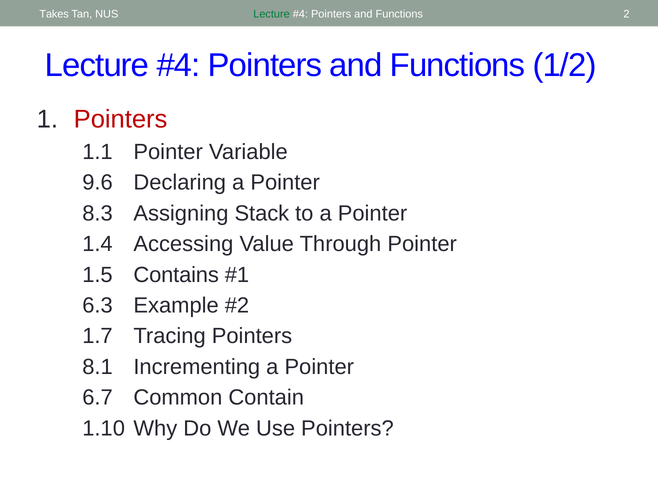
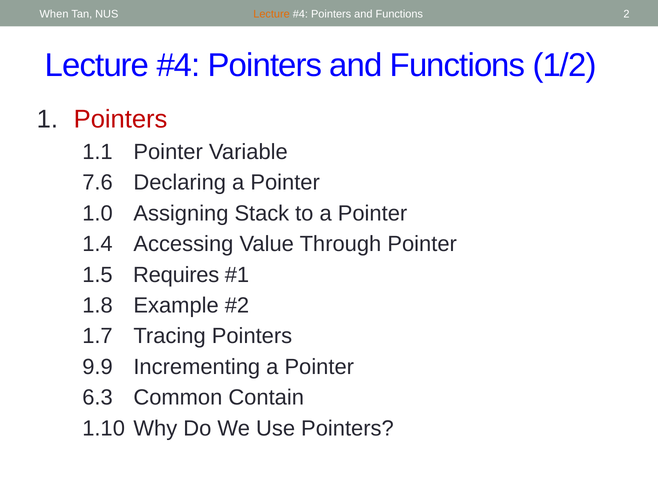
Takes: Takes -> When (54, 14)
Lecture colour: green -> orange (272, 14)
9.6: 9.6 -> 7.6 (97, 182)
8.3: 8.3 -> 1.0 (97, 213)
Contains: Contains -> Requires (176, 275)
6.3: 6.3 -> 1.8 (97, 305)
8.1: 8.1 -> 9.9 (97, 367)
6.7: 6.7 -> 6.3 (97, 397)
